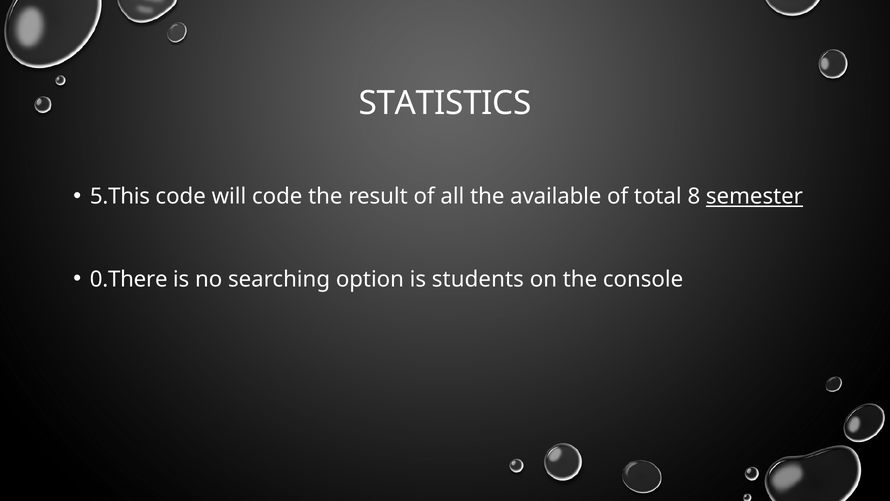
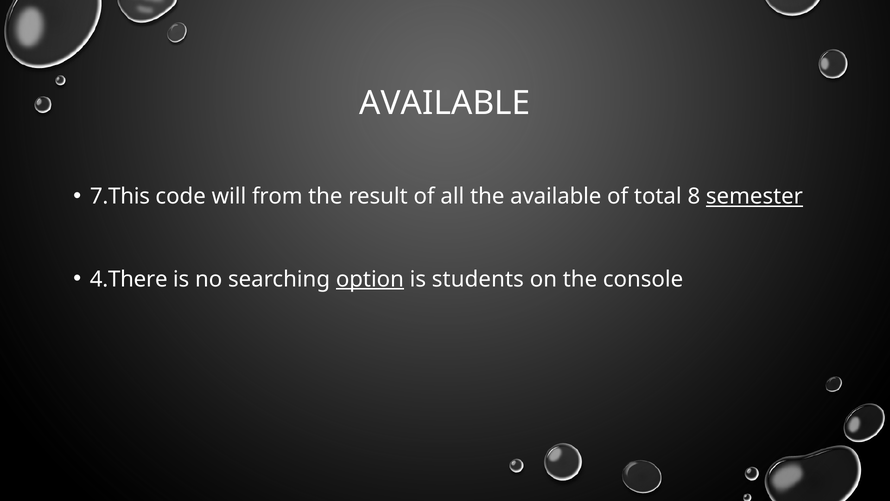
STATISTICS: STATISTICS -> AVAILABLE (445, 103)
5.This: 5.This -> 7.This (120, 196)
will code: code -> from (277, 196)
0.There: 0.There -> 4.There (129, 279)
option underline: none -> present (370, 279)
